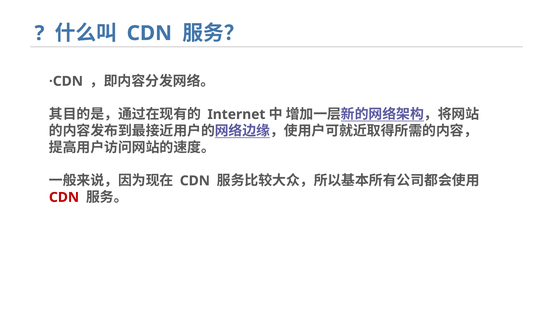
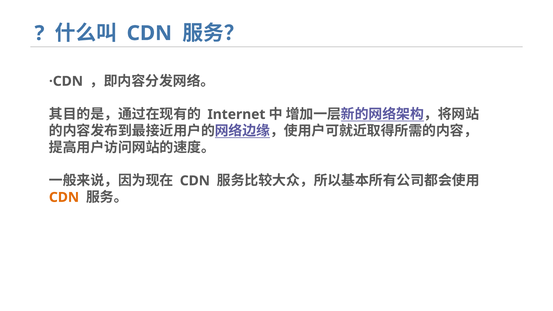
CDN colour: red -> orange (64, 197)
